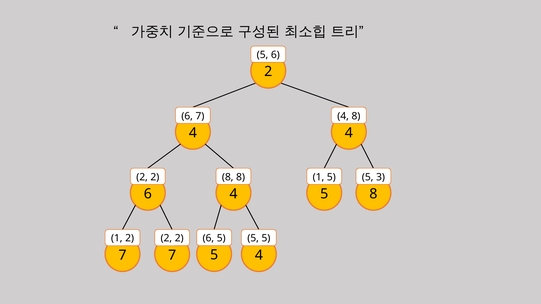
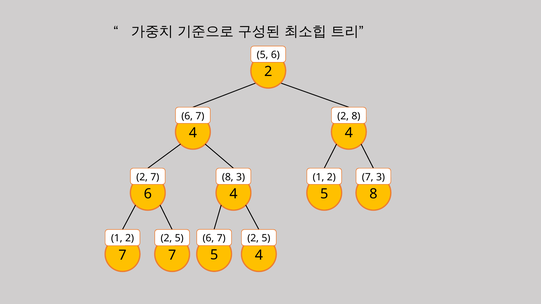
4: 4 -> 2 (343, 116)
2: 2 -> 7 (155, 177)
8 8: 8 -> 3 (241, 177)
5: 5 -> 2 (331, 177)
5: 5 -> 7 (368, 177)
5: 5 -> 7 (221, 238)
2: 2 -> 5 (179, 239)
5: 5 -> 2 (253, 239)
